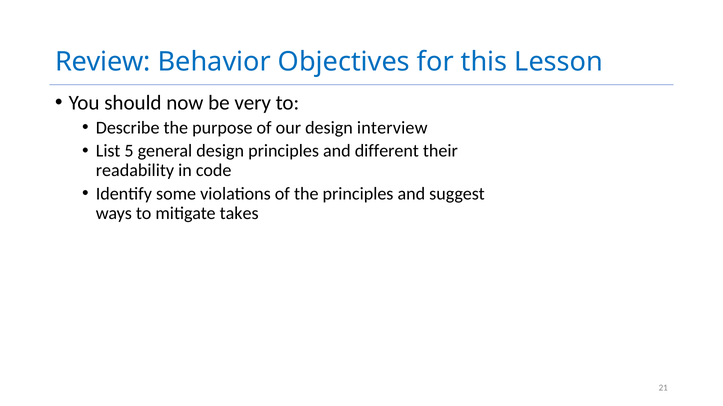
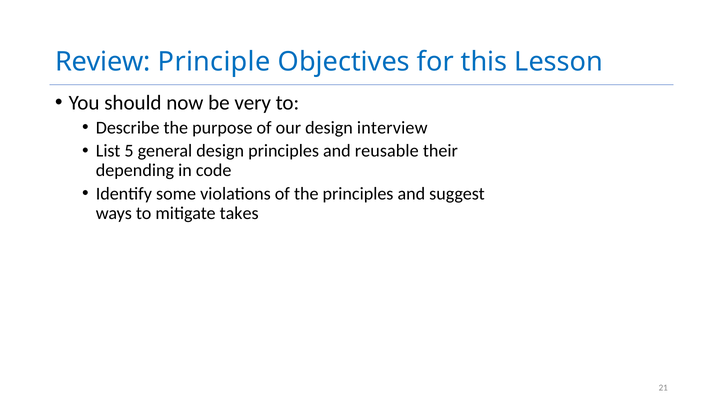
Behavior: Behavior -> Principle (214, 62)
different: different -> reusable (387, 151)
readability: readability -> depending (135, 171)
